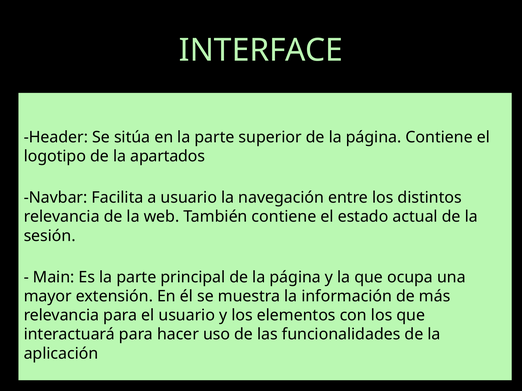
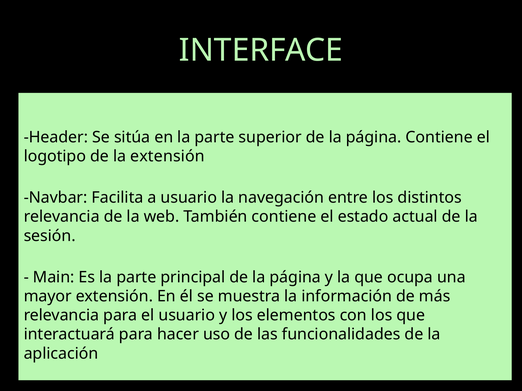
la apartados: apartados -> extensión (167, 156)
